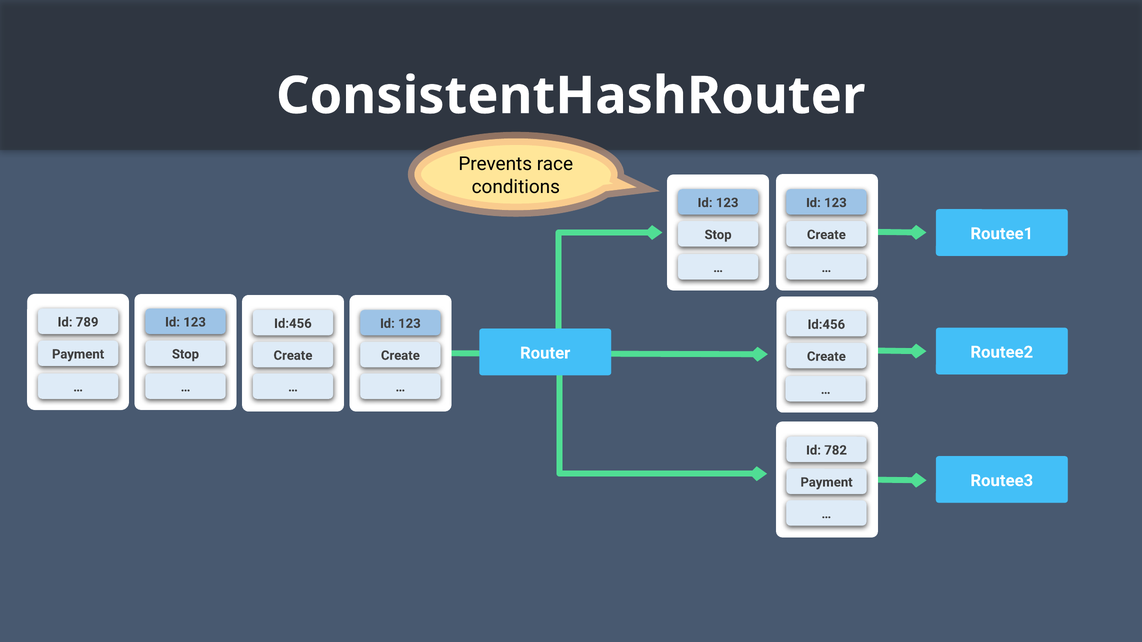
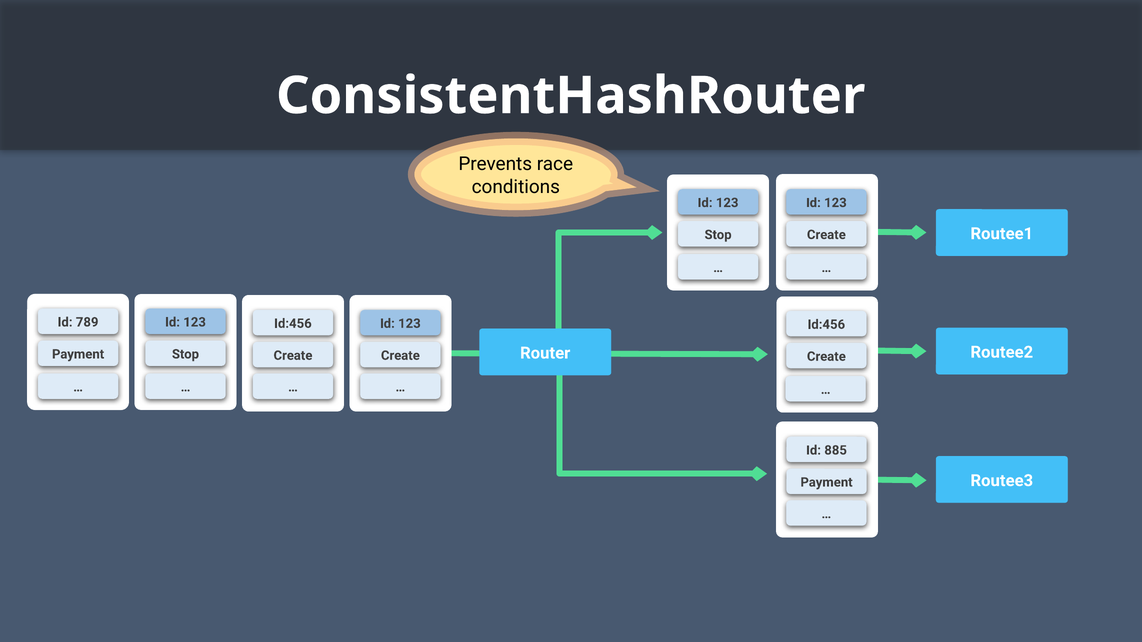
782: 782 -> 885 (836, 450)
